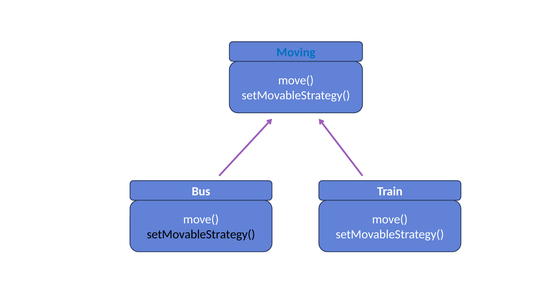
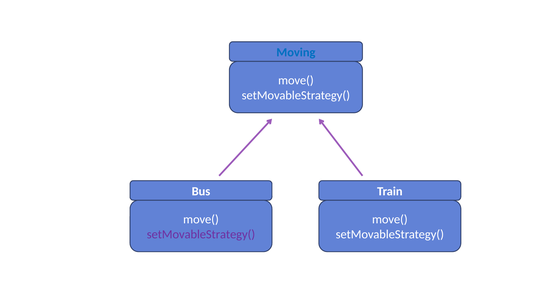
setMovableStrategy( colour: black -> purple (201, 234)
